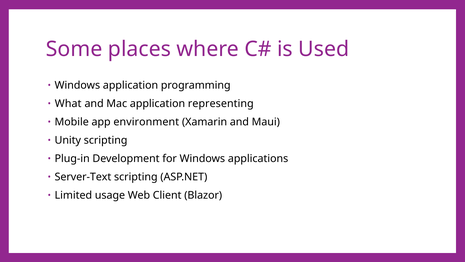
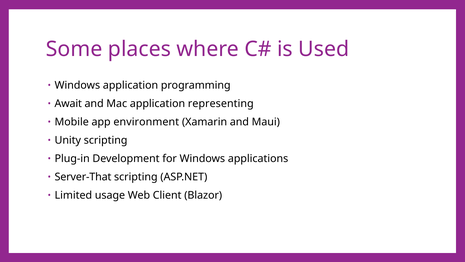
What: What -> Await (68, 104)
Server-Text: Server-Text -> Server-That (83, 177)
